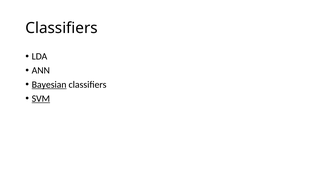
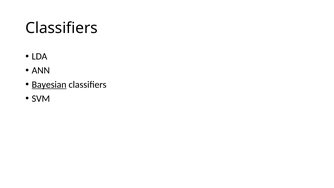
SVM underline: present -> none (41, 98)
